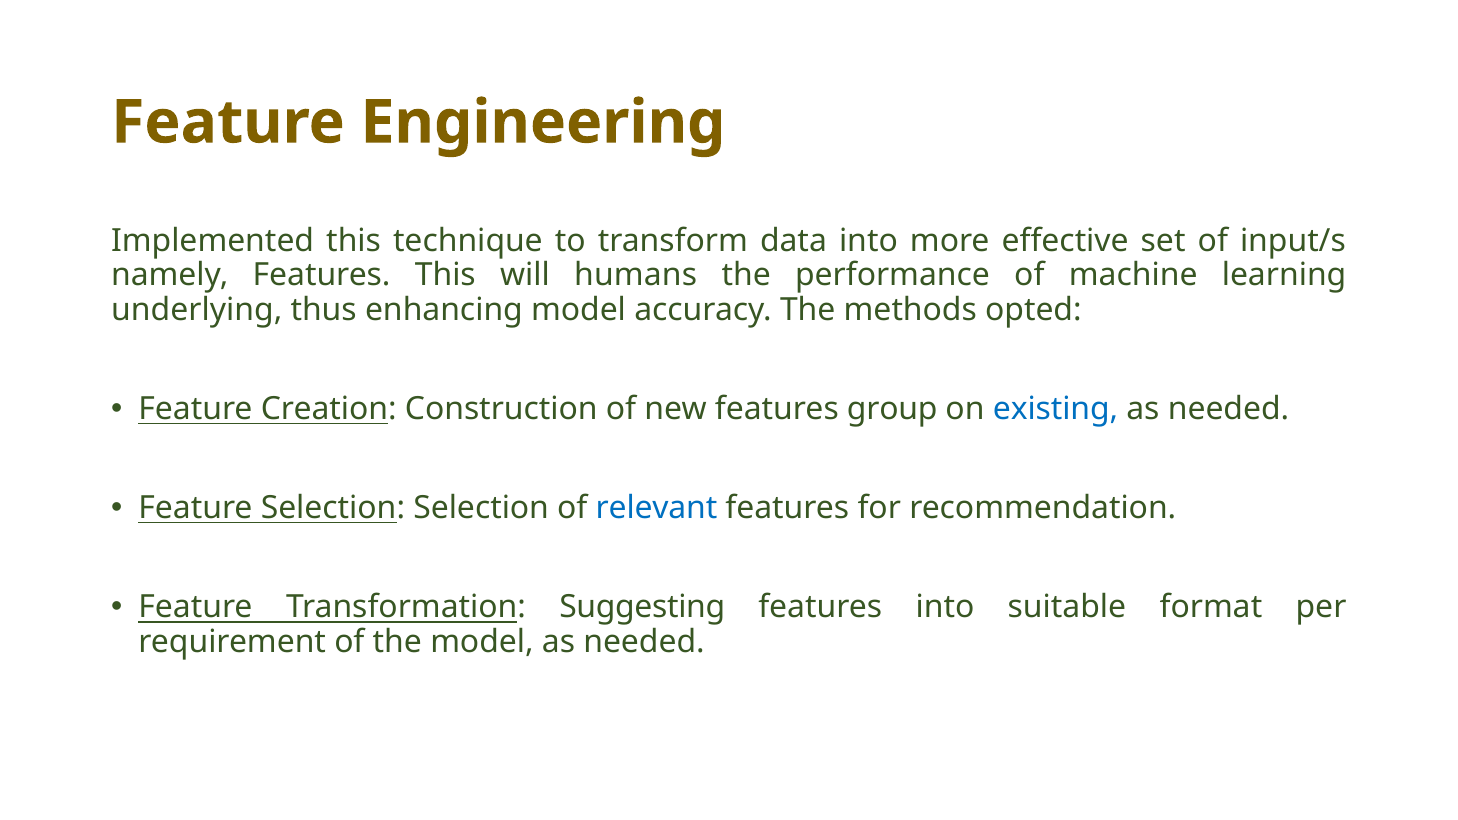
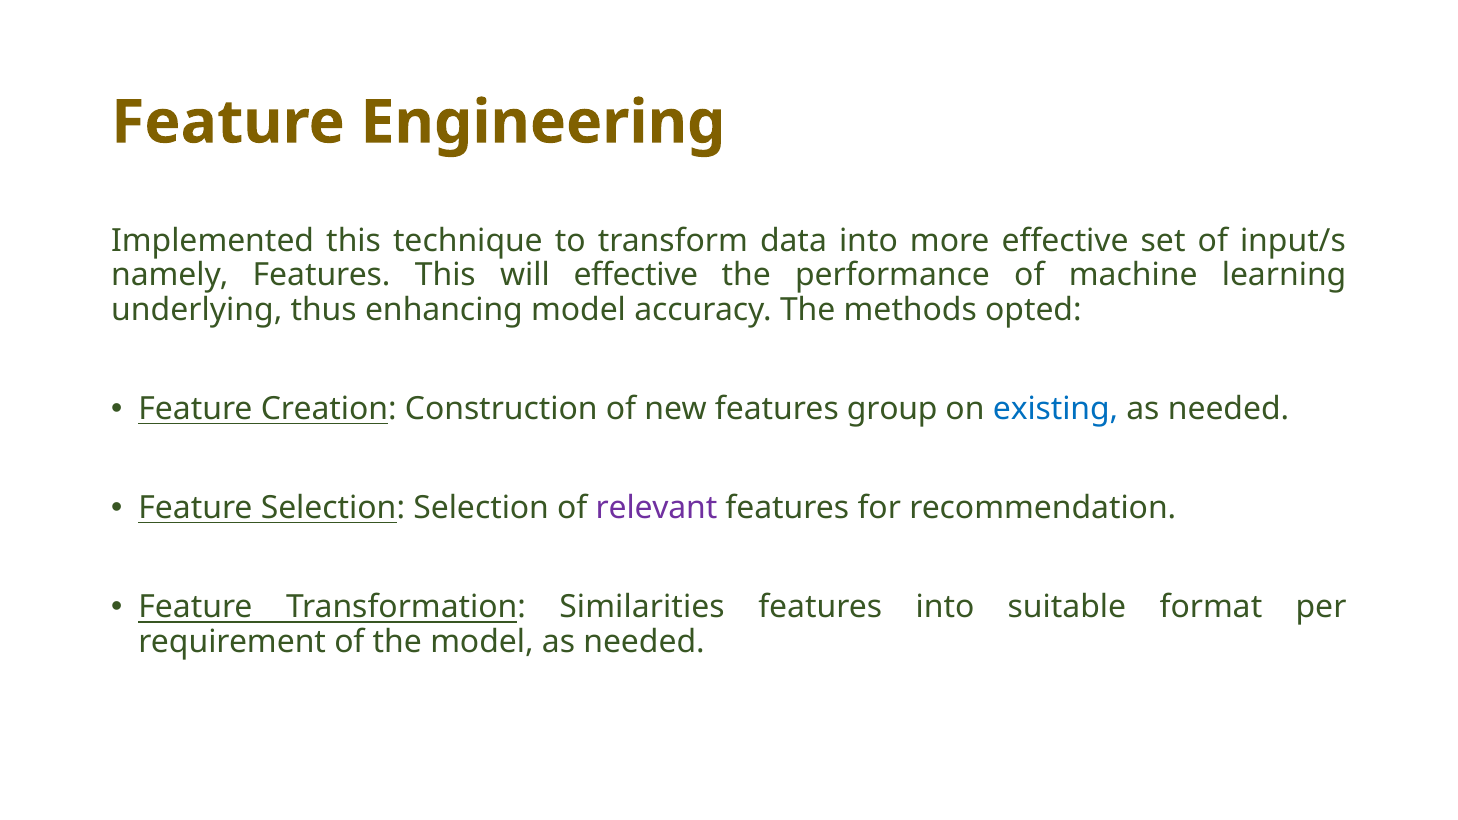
will humans: humans -> effective (636, 275)
relevant colour: blue -> purple (657, 508)
Suggesting: Suggesting -> Similarities (642, 608)
